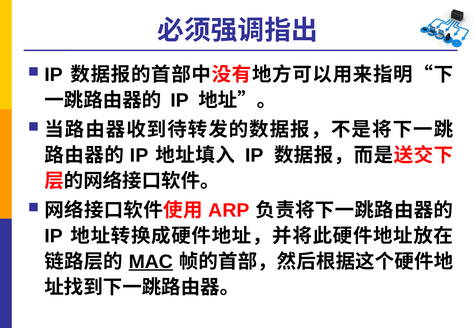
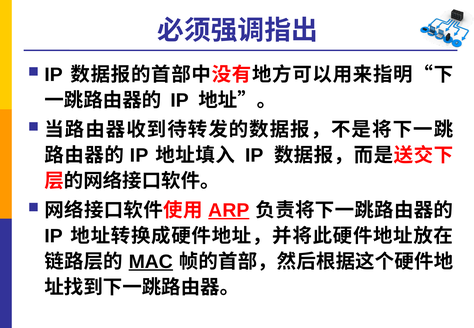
ARP underline: none -> present (229, 210)
